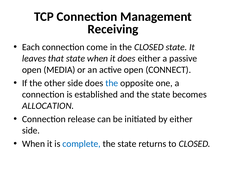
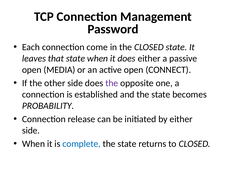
Receiving: Receiving -> Password (113, 29)
the colour: blue -> purple (112, 83)
ALLOCATION: ALLOCATION -> PROBABILITY (48, 105)
